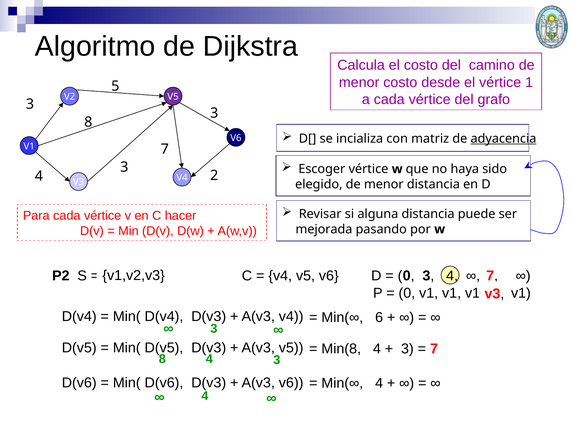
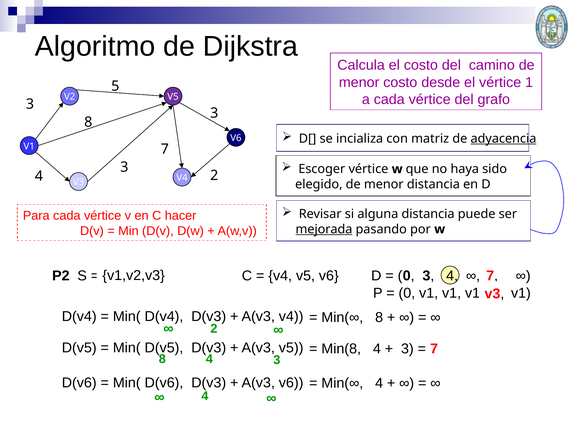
mejorada underline: none -> present (324, 229)
Min(∞ 6: 6 -> 8 (379, 318)
3: 3 -> 2 (214, 329)
